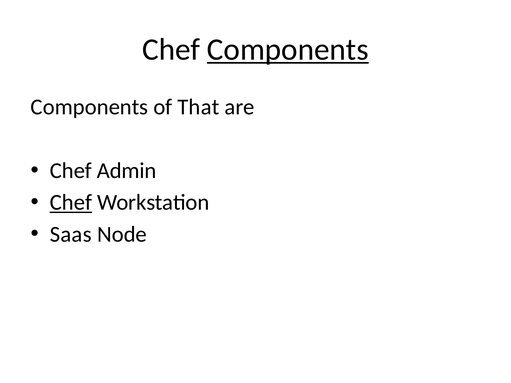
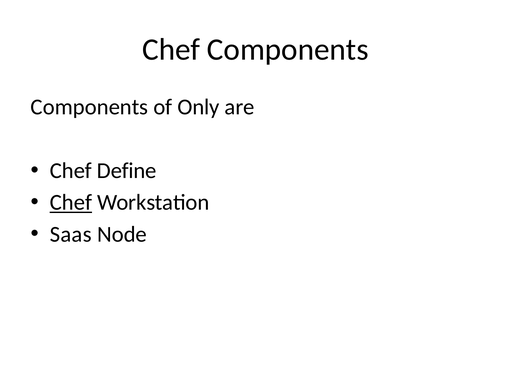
Components underline: present -> none (288, 49)
That: That -> Only (198, 107)
Admin: Admin -> Define (127, 171)
